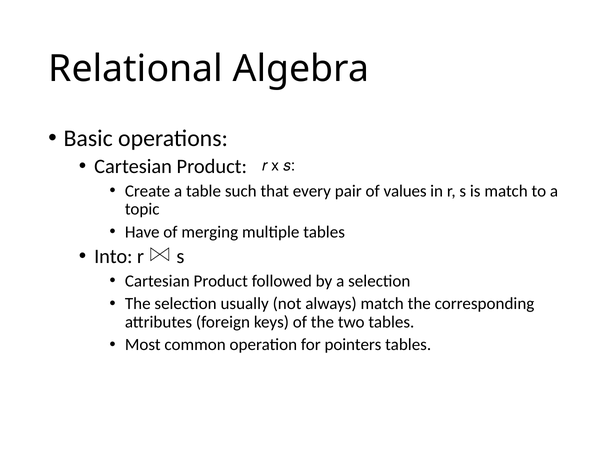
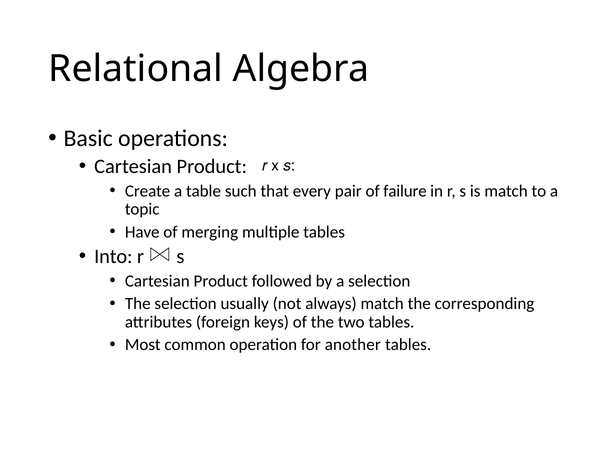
values: values -> failure (405, 191)
pointers: pointers -> another (353, 344)
